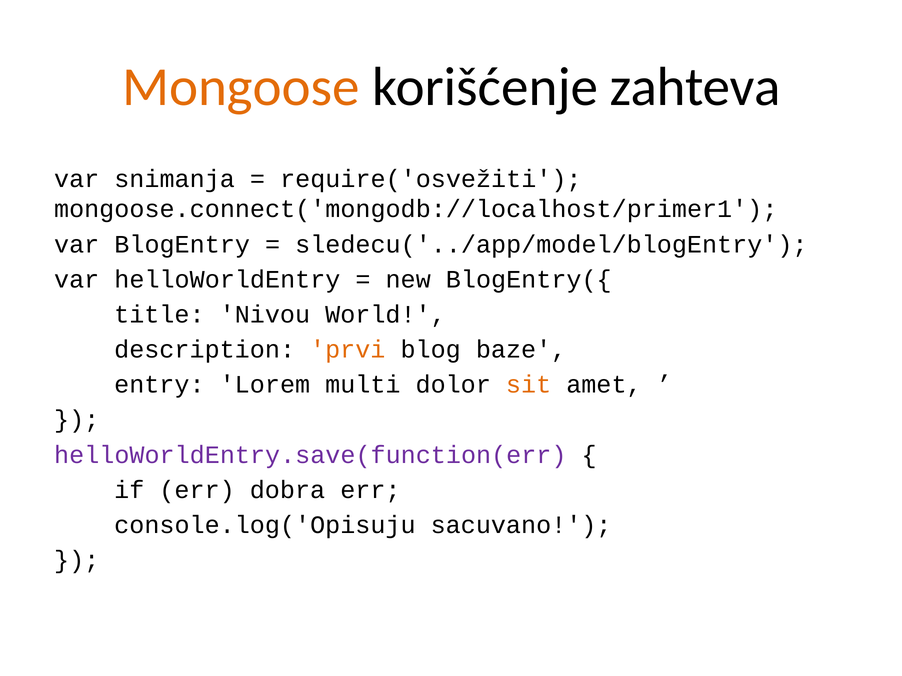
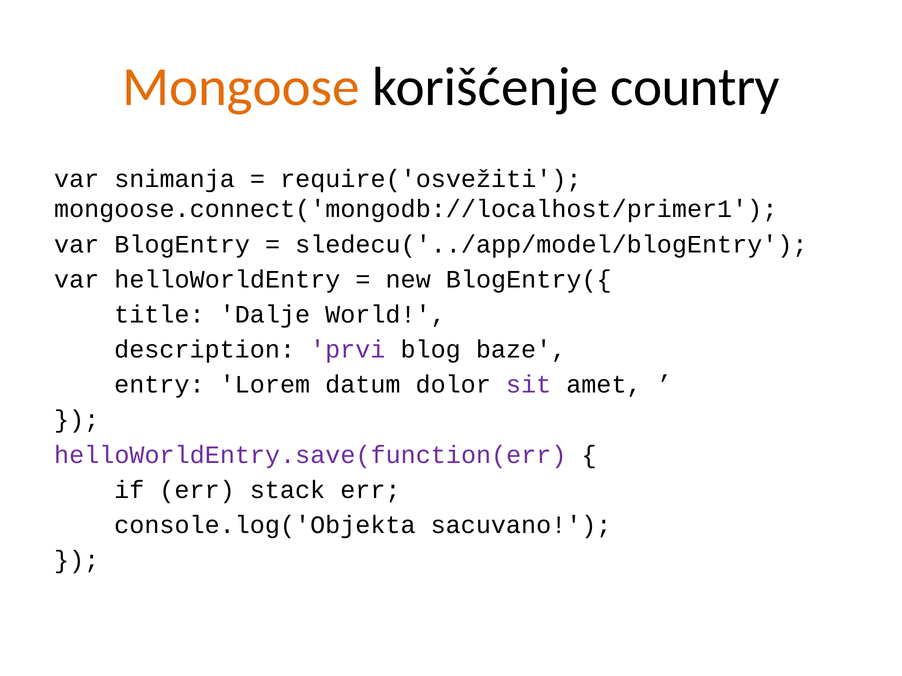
zahteva: zahteva -> country (695, 87)
Nivou: Nivou -> Dalje (265, 315)
prvi colour: orange -> purple (348, 350)
multi: multi -> datum (363, 385)
sit colour: orange -> purple (529, 385)
dobra: dobra -> stack (287, 490)
console.log('Opisuju: console.log('Opisuju -> console.log('Objekta (265, 525)
